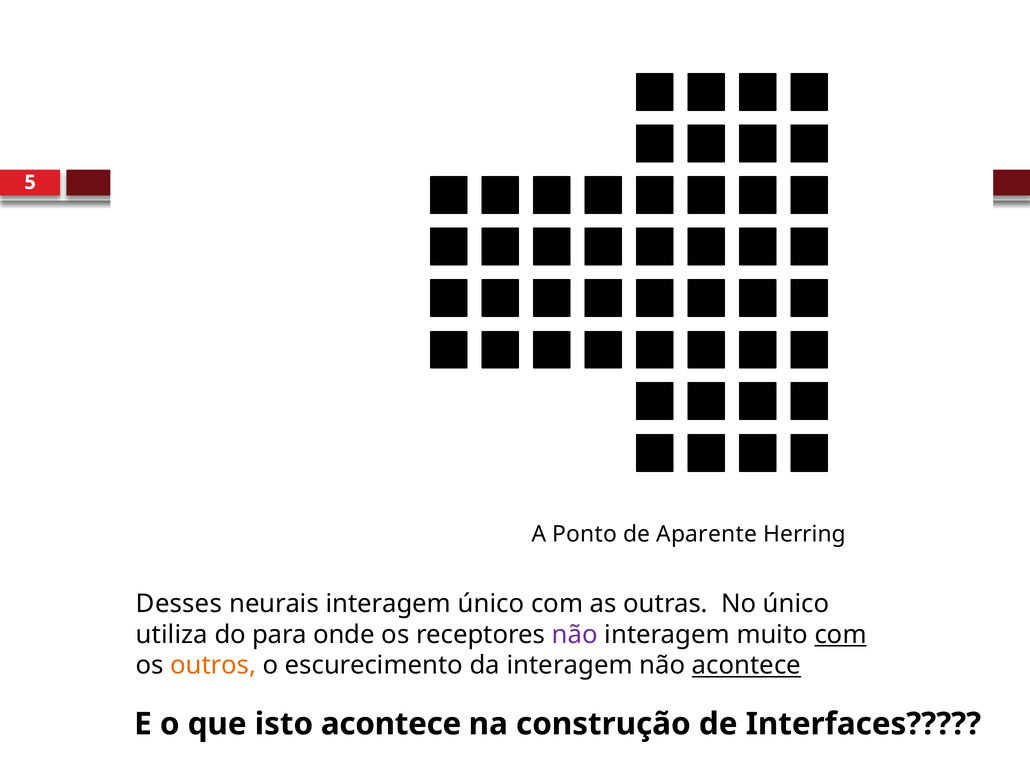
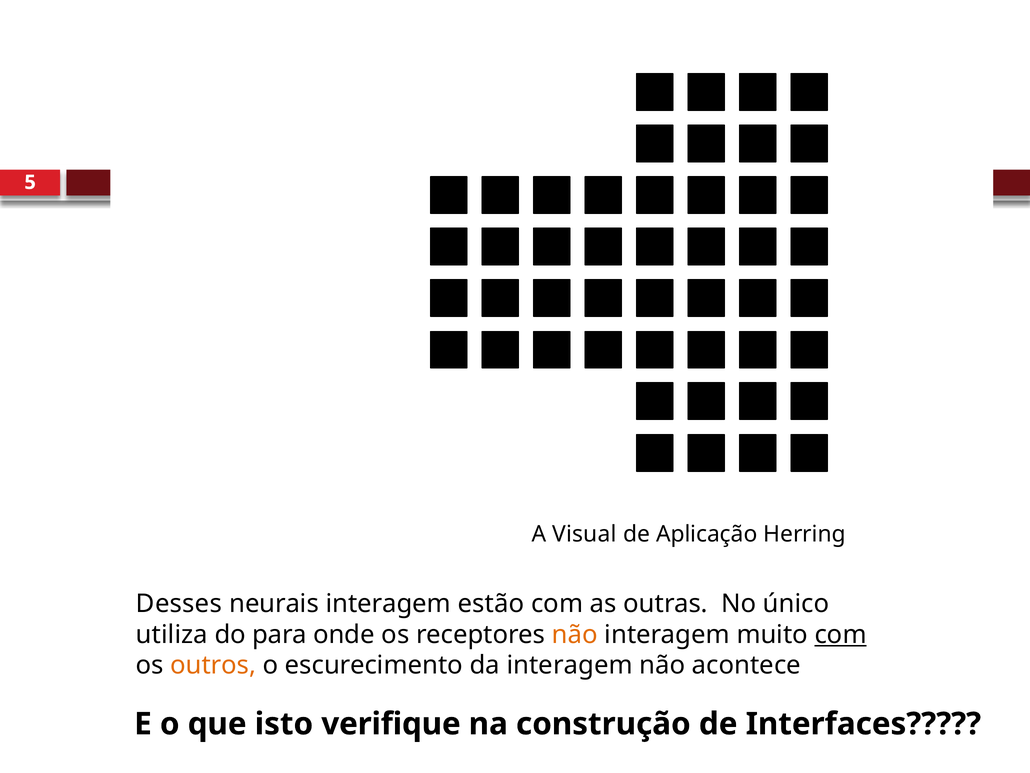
Ponto: Ponto -> Visual (585, 534)
Aparente: Aparente -> Aplicação (707, 534)
interagem único: único -> estão (491, 603)
não colour: purple -> orange (575, 634)
acontece underline: present -> none (746, 665)
isto acontece: acontece -> verifique (391, 724)
